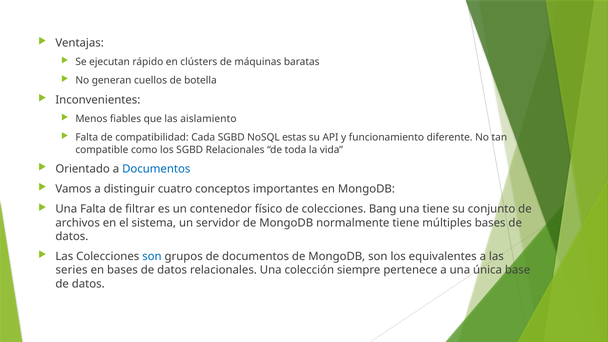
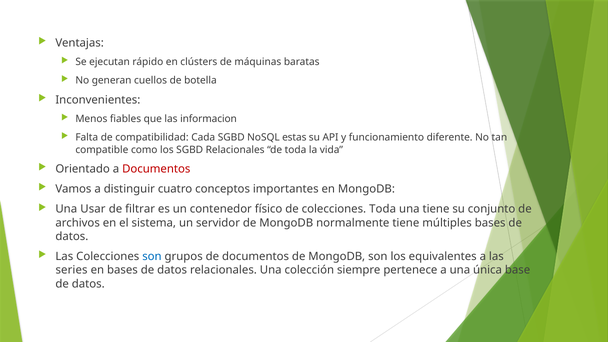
aislamiento: aislamiento -> informacion (208, 119)
Documentos colour: blue -> red (156, 169)
Una Falta: Falta -> Usar (93, 209)
colecciones Bang: Bang -> Toda (383, 209)
